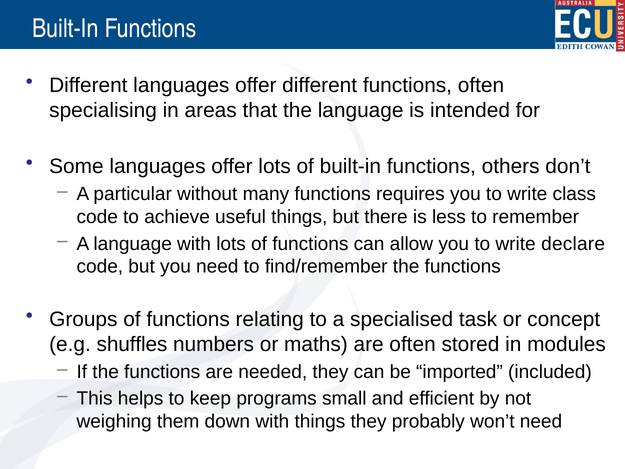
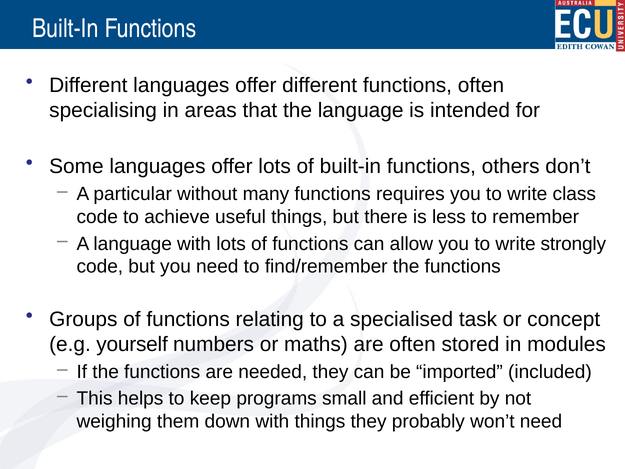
declare: declare -> strongly (573, 244)
shuffles: shuffles -> yourself (132, 344)
